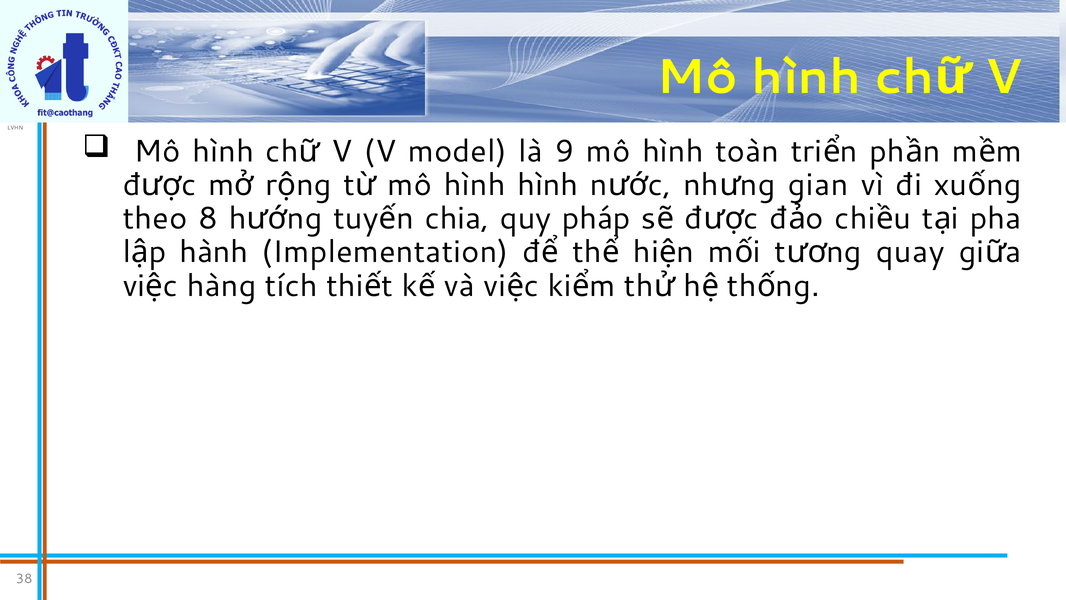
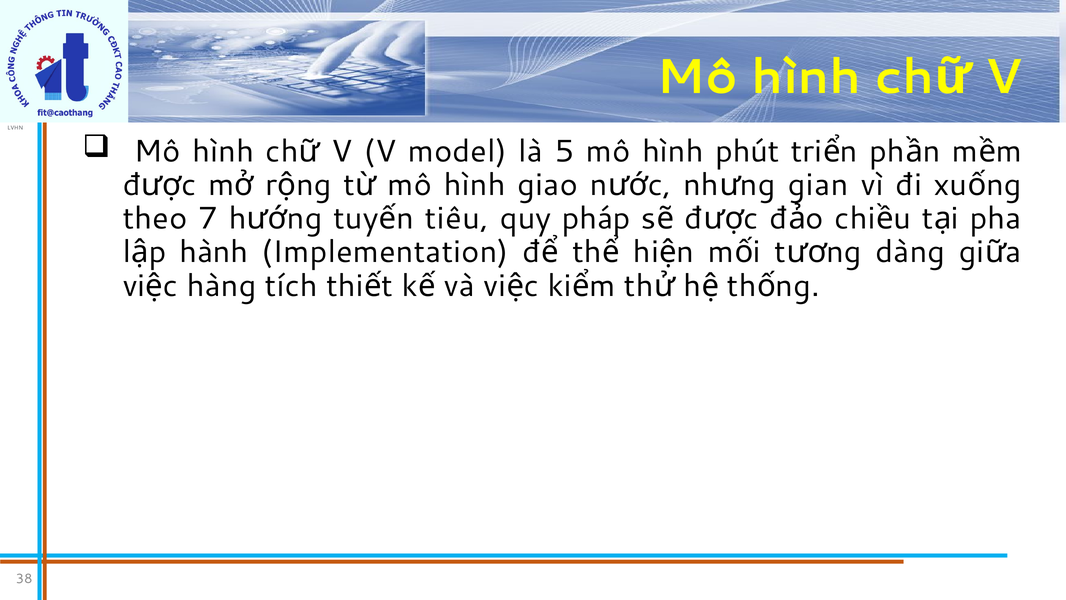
9: 9 -> 5 (565, 151)
toàn: toàn -> phút (747, 151)
hình hình: hình -> giao (548, 185)
8: 8 -> 7 (208, 218)
chia: chia -> tiêu (457, 218)
quay: quay -> dàng (910, 252)
